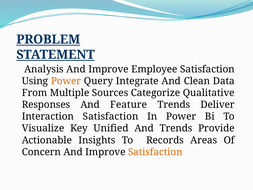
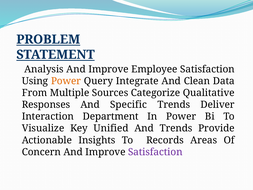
Feature: Feature -> Specific (129, 105)
Interaction Satisfaction: Satisfaction -> Department (111, 116)
Satisfaction colour: orange -> purple (155, 152)
